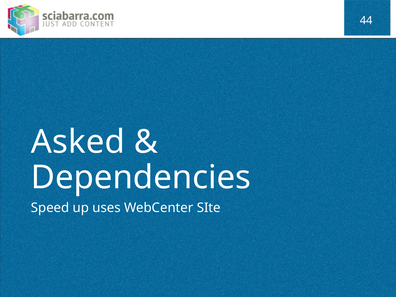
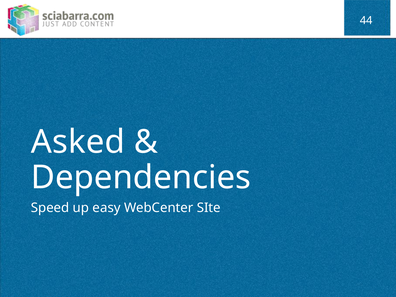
uses: uses -> easy (107, 208)
